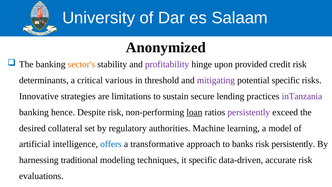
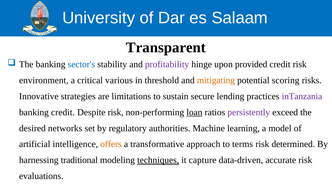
Anonymized: Anonymized -> Transparent (166, 48)
sector's colour: orange -> blue (81, 64)
determinants: determinants -> environment (44, 80)
mitigating colour: purple -> orange (216, 80)
potential specific: specific -> scoring (286, 80)
banking hence: hence -> credit (63, 112)
collateral: collateral -> networks (65, 128)
offers colour: blue -> orange (111, 144)
banks: banks -> terms (243, 144)
risk persistently: persistently -> determined (293, 144)
techniques underline: none -> present (158, 160)
it specific: specific -> capture (203, 160)
